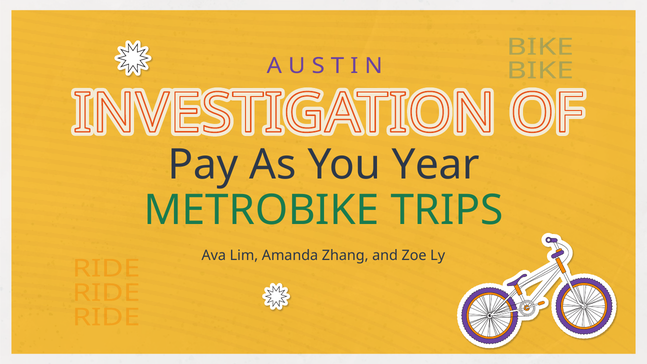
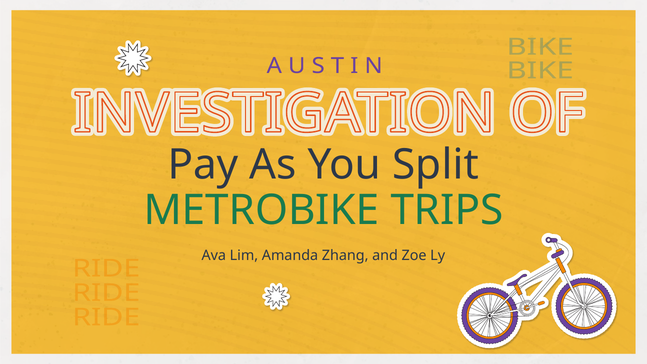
Year: Year -> Split (435, 165)
